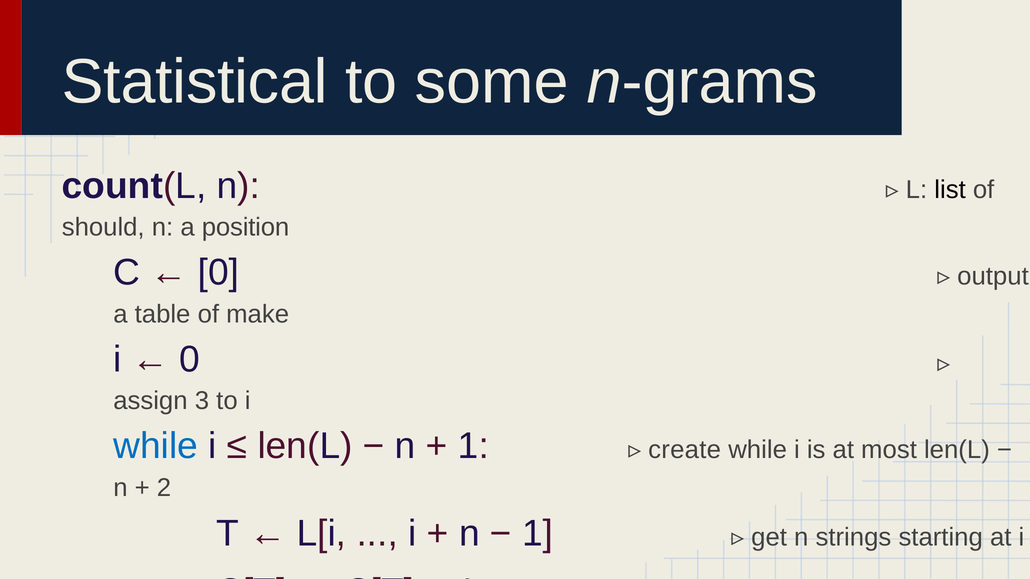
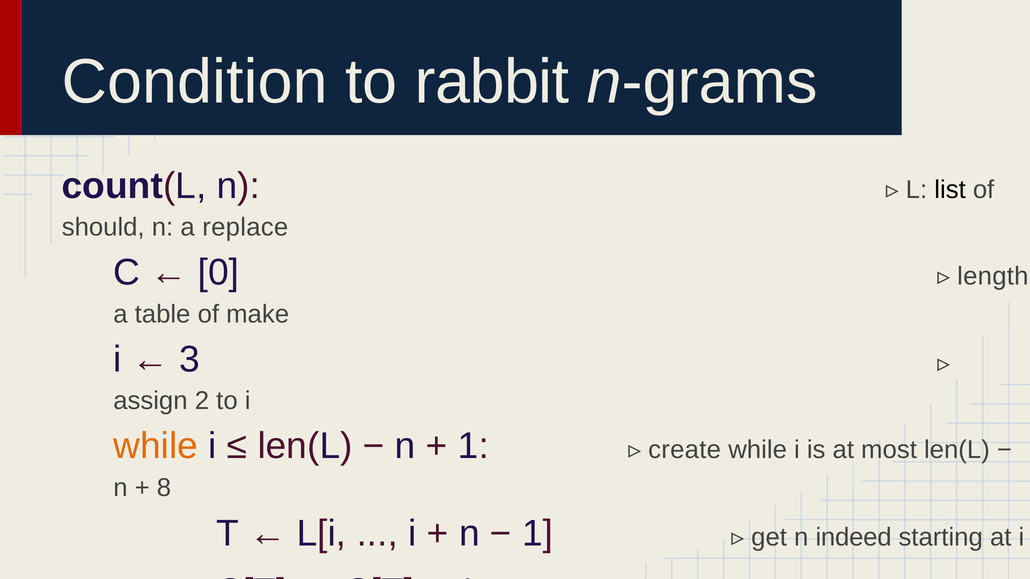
Statistical: Statistical -> Condition (195, 82)
some: some -> rabbit (492, 82)
position: position -> replace (245, 227)
0 output: output -> length (993, 276)
0: 0 -> 3 (190, 360)
3: 3 -> 2 (202, 401)
while colour: blue -> orange (156, 446)
2: 2 -> 8 (164, 488)
strings: strings -> indeed (854, 538)
